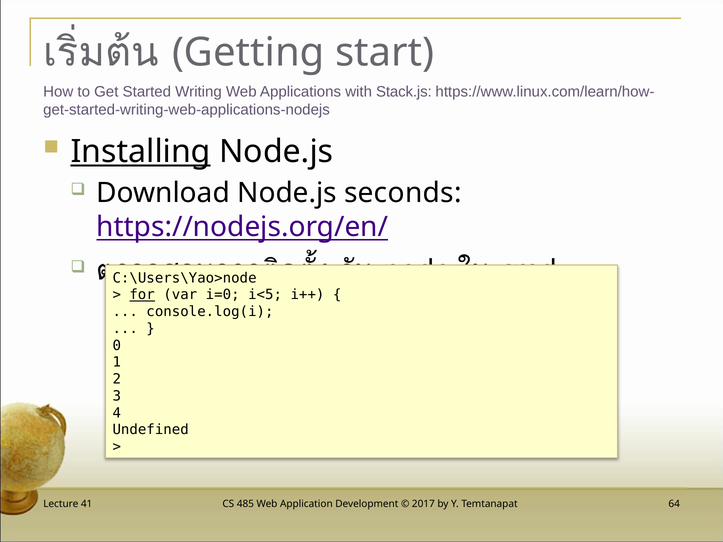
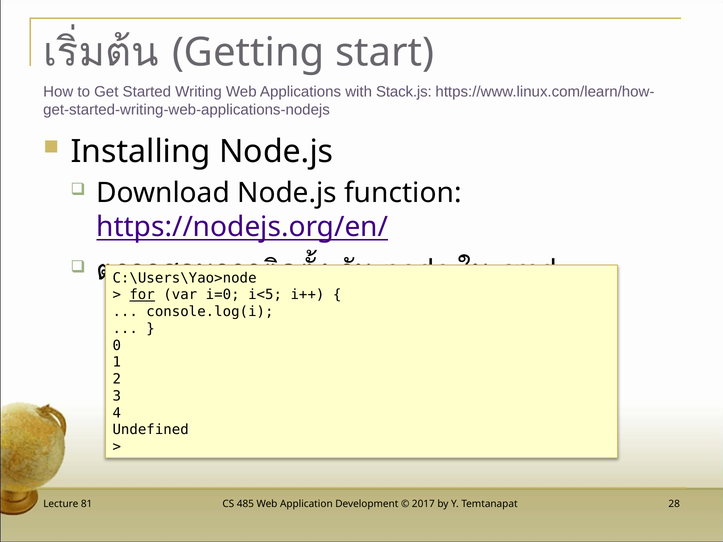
Installing underline: present -> none (141, 152)
seconds: seconds -> function (403, 193)
41: 41 -> 81 (87, 504)
64: 64 -> 28 (674, 504)
